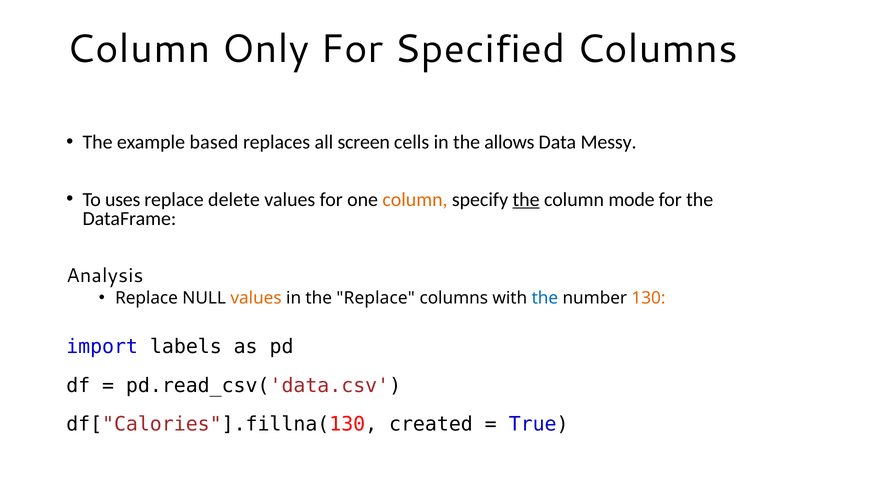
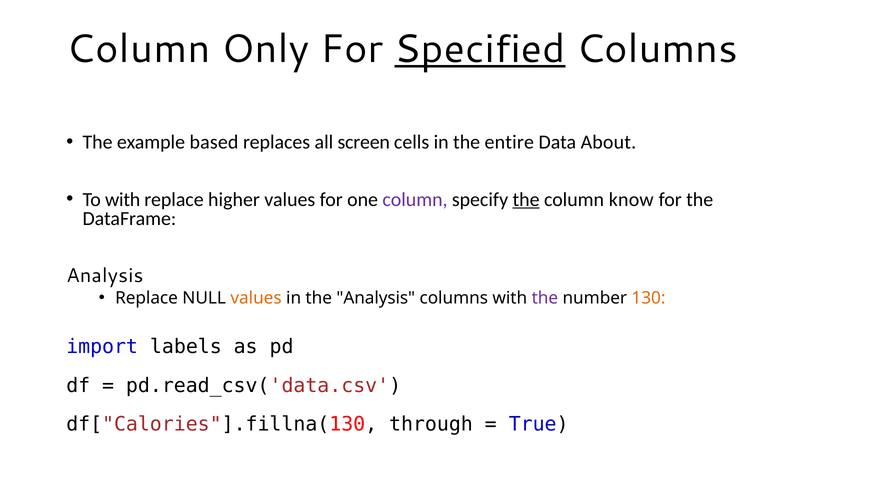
Specified underline: none -> present (480, 49)
allows: allows -> entire (509, 142)
Messy: Messy -> About (608, 142)
To uses: uses -> with (123, 199)
delete: delete -> higher (234, 199)
column colour: orange -> purple (415, 199)
mode: mode -> know (631, 199)
the Replace: Replace -> Analysis (376, 298)
the colour: blue -> purple (545, 298)
created: created -> through (431, 424)
